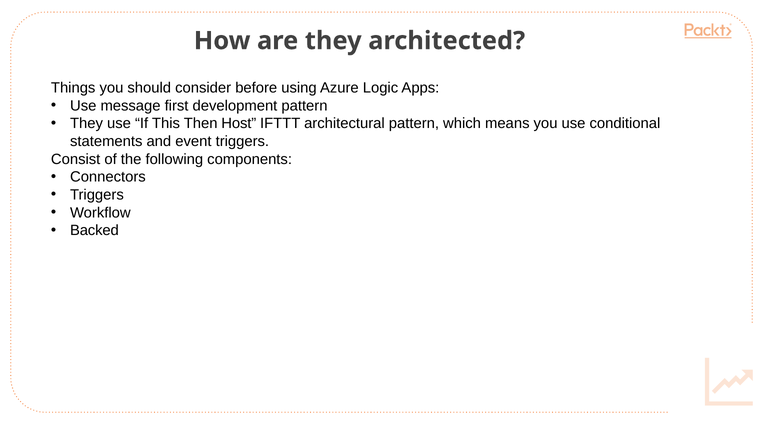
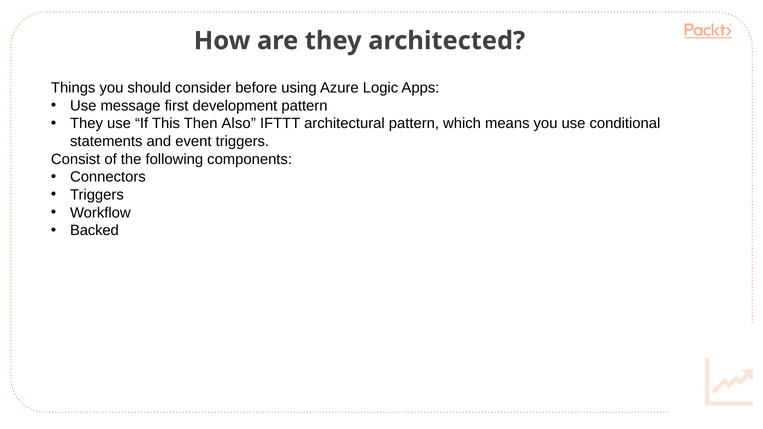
Host: Host -> Also (239, 124)
